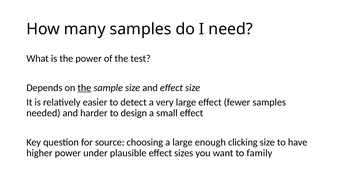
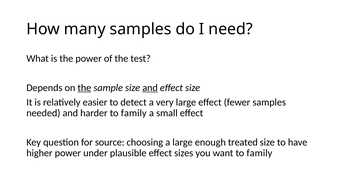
and underline: none -> present (150, 88)
harder to design: design -> family (134, 113)
clicking: clicking -> treated (243, 142)
